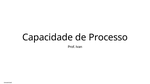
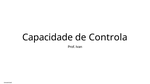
Processo: Processo -> Controla (108, 37)
